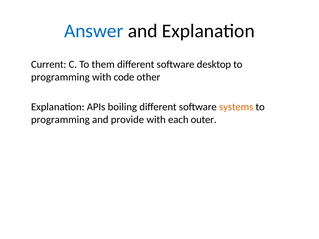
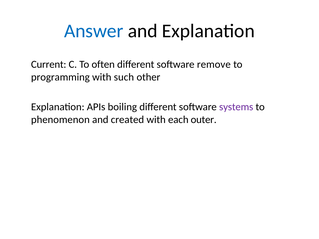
them: them -> often (103, 65)
desktop: desktop -> remove (214, 65)
code: code -> such (124, 77)
systems colour: orange -> purple (236, 107)
programming: programming -> phenomenon (60, 120)
provide: provide -> created (127, 120)
